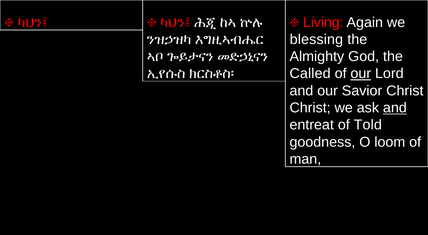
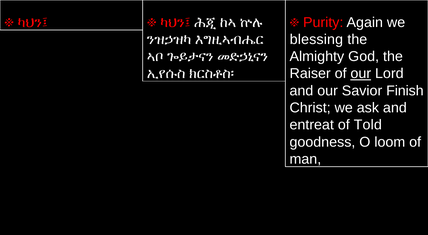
Living: Living -> Purity (323, 22)
Called: Called -> Raiser (310, 74)
Savior Christ: Christ -> Finish (405, 91)
and underline: present -> none (395, 108)
